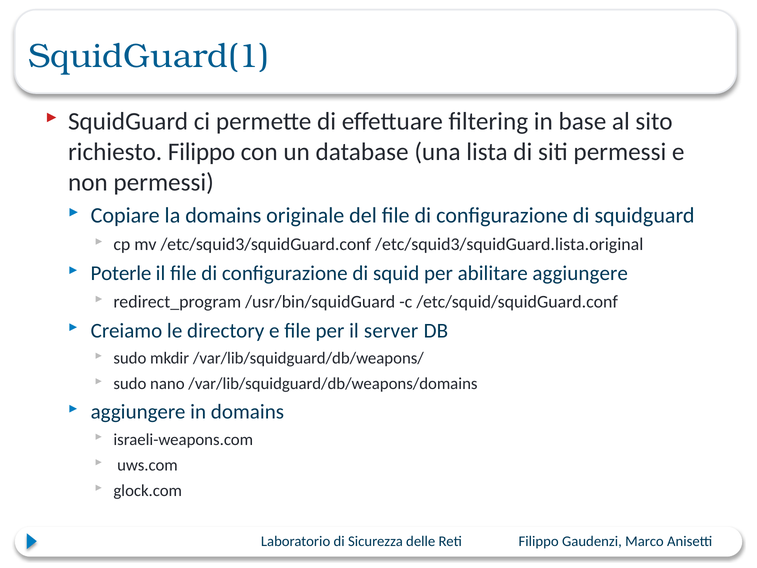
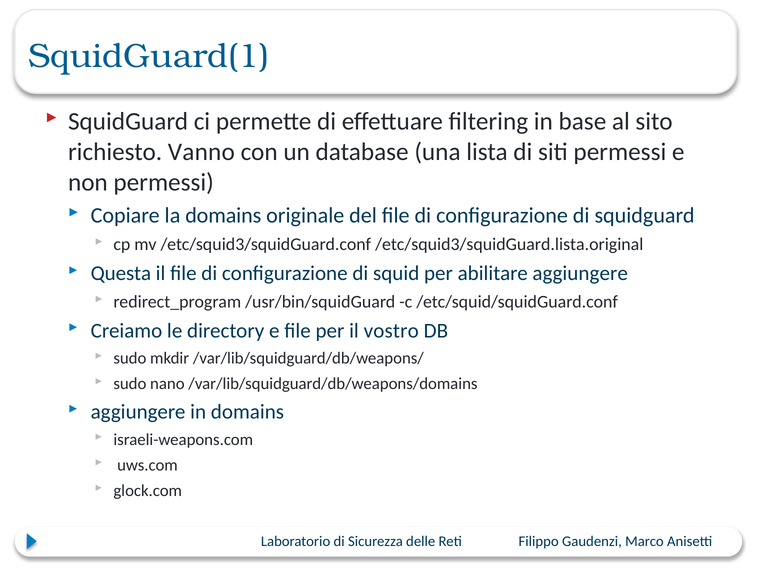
richiesto Filippo: Filippo -> Vanno (201, 152)
Poterle: Poterle -> Questa (121, 273)
server: server -> vostro (391, 330)
